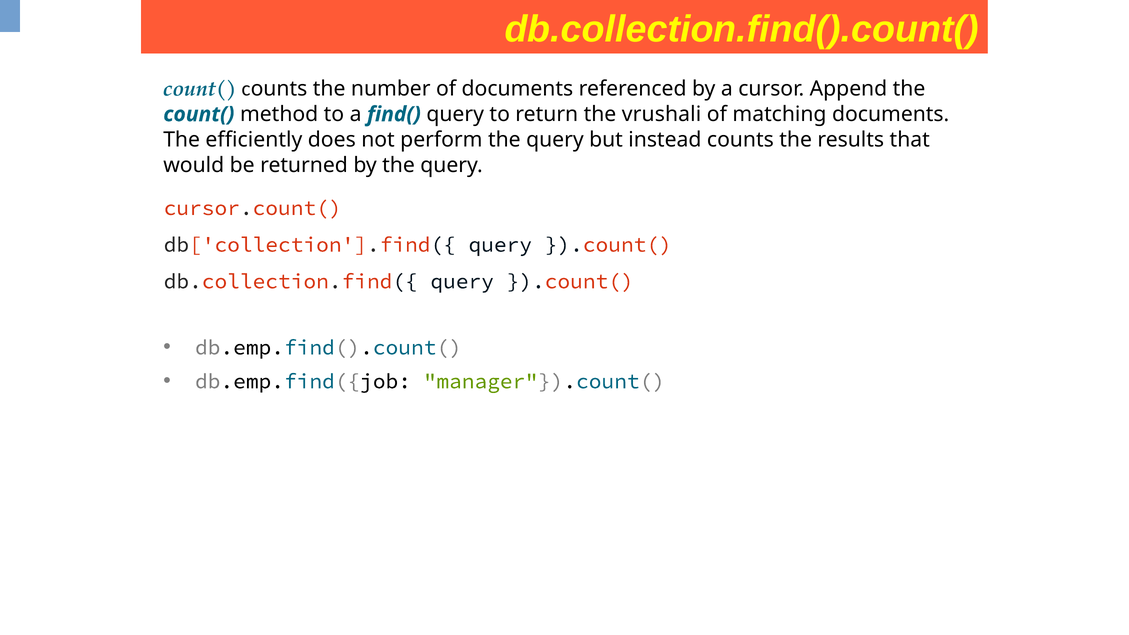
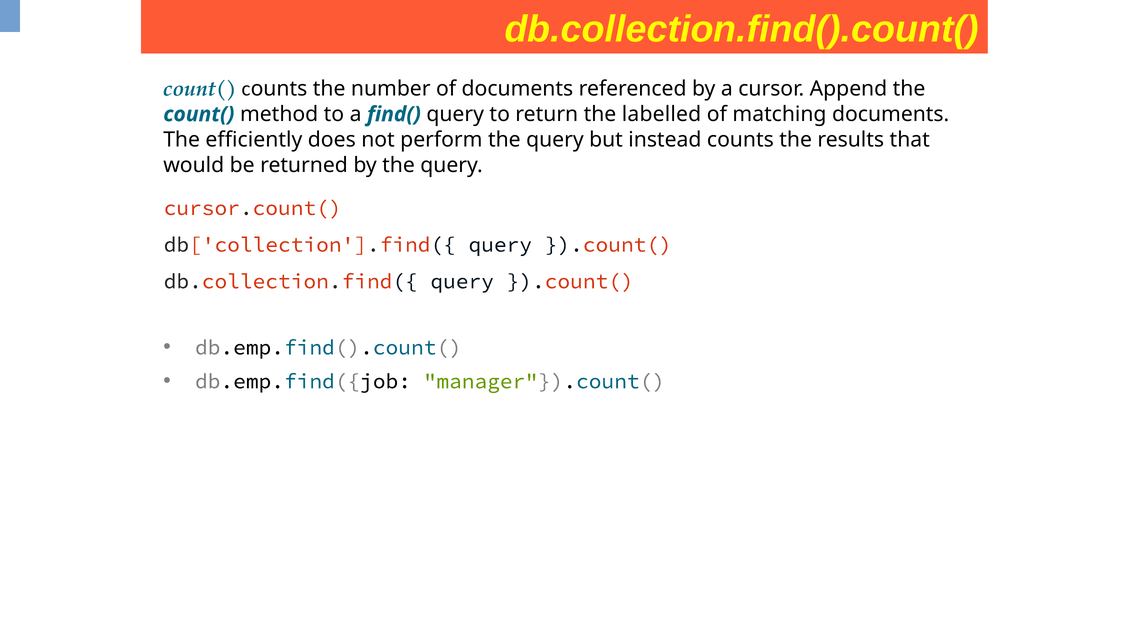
vrushali: vrushali -> labelled (662, 114)
